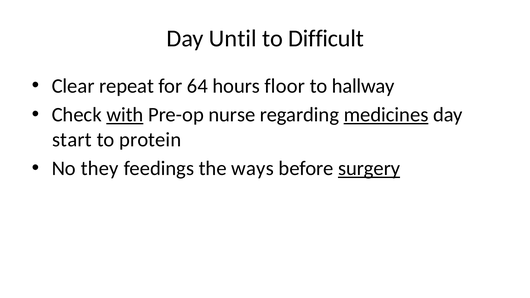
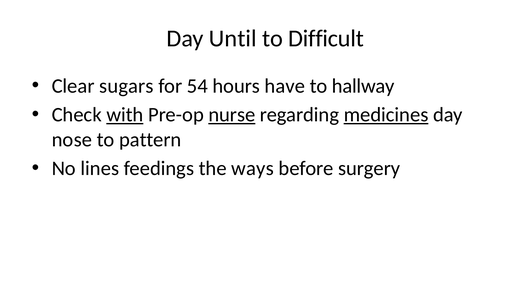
repeat: repeat -> sugars (126, 86)
64: 64 -> 54 (197, 86)
floor: floor -> have (285, 86)
nurse underline: none -> present (232, 115)
start: start -> nose (72, 140)
protein: protein -> pattern (150, 140)
they: they -> lines (100, 169)
surgery underline: present -> none (369, 169)
